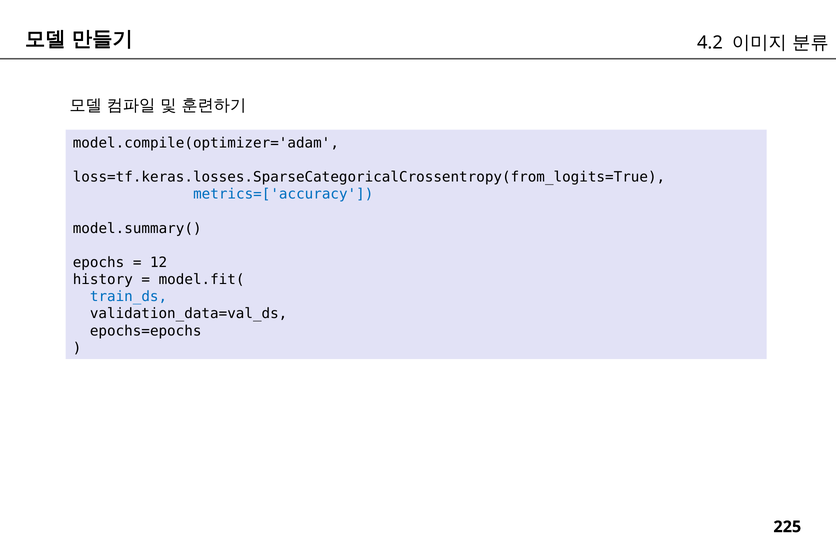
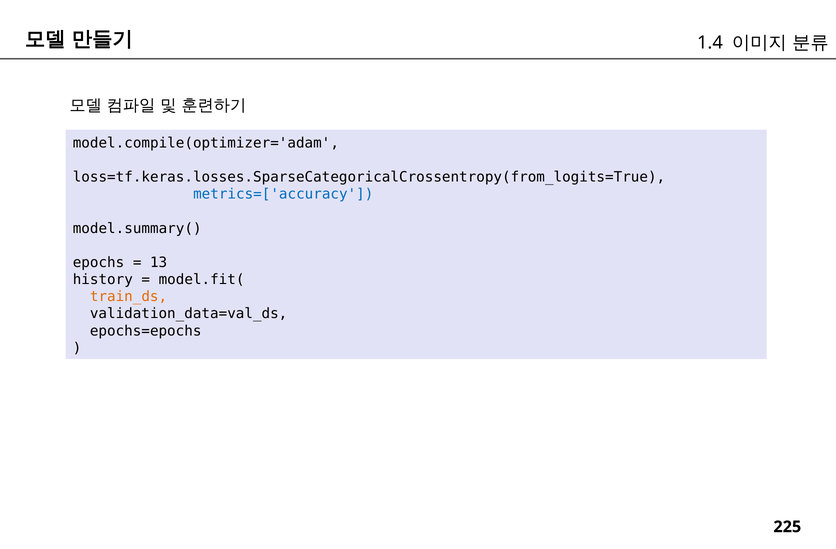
4.2: 4.2 -> 1.4 (710, 43)
12: 12 -> 13 (159, 263)
train_ds colour: blue -> orange (129, 297)
